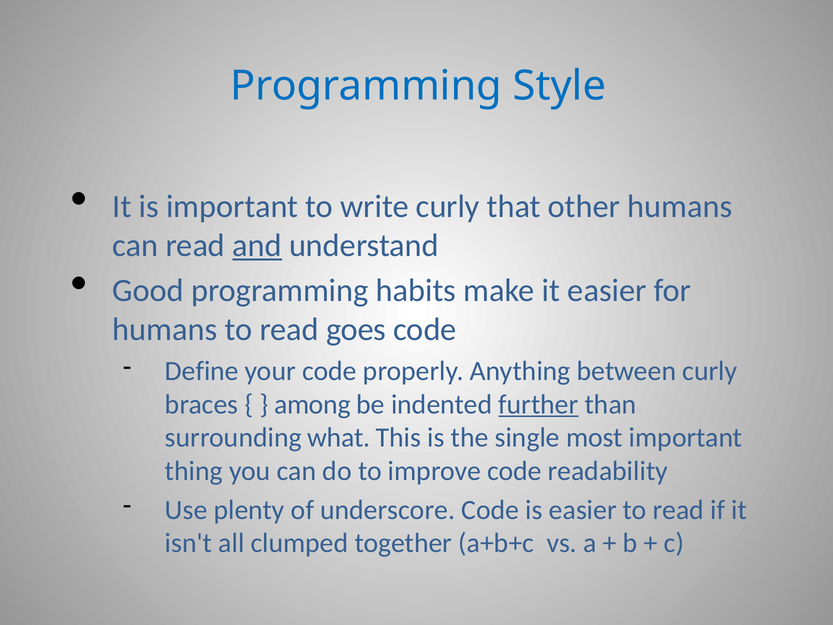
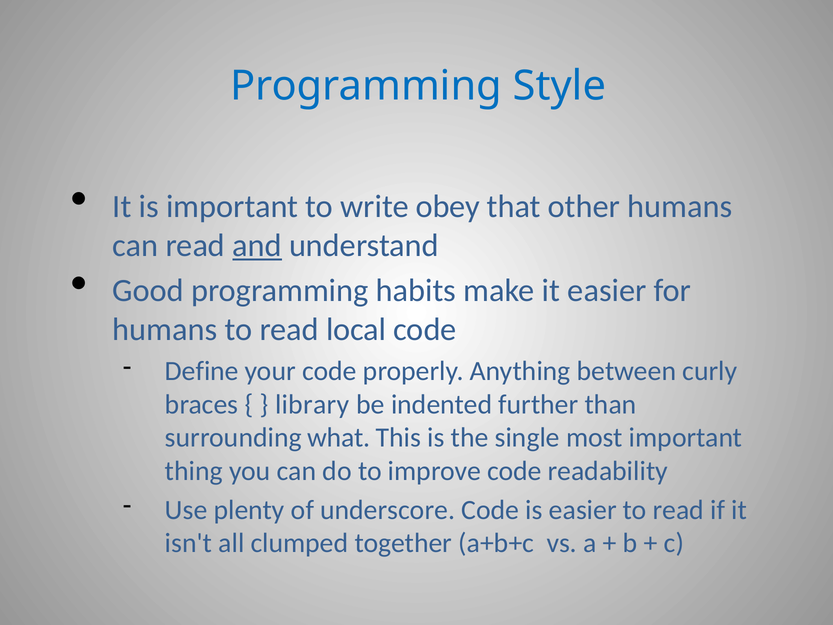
write curly: curly -> obey (448, 206)
goes: goes -> local (356, 330)
among: among -> library (312, 404)
further underline: present -> none (538, 404)
